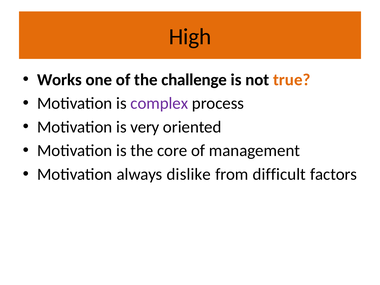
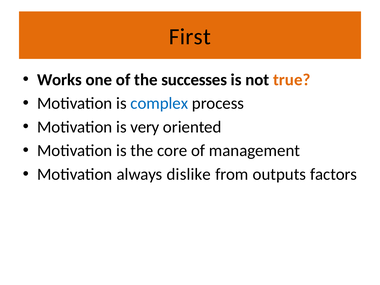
High: High -> First (190, 37)
challenge: challenge -> successes (194, 80)
complex colour: purple -> blue (159, 103)
difficult: difficult -> outputs (279, 174)
